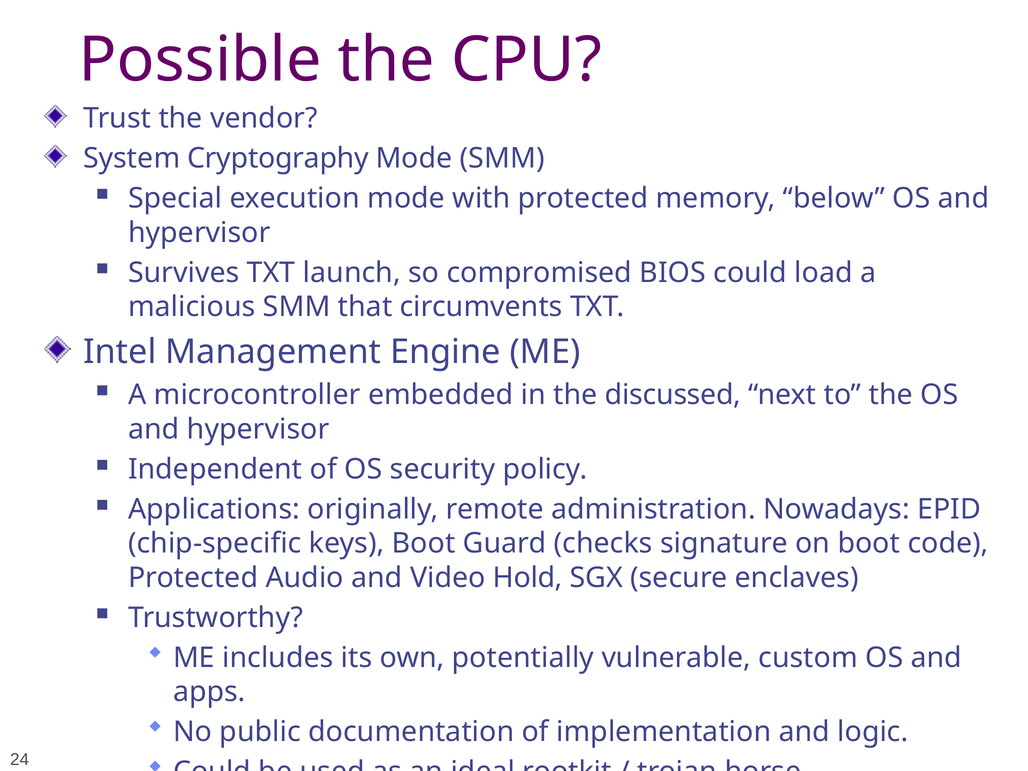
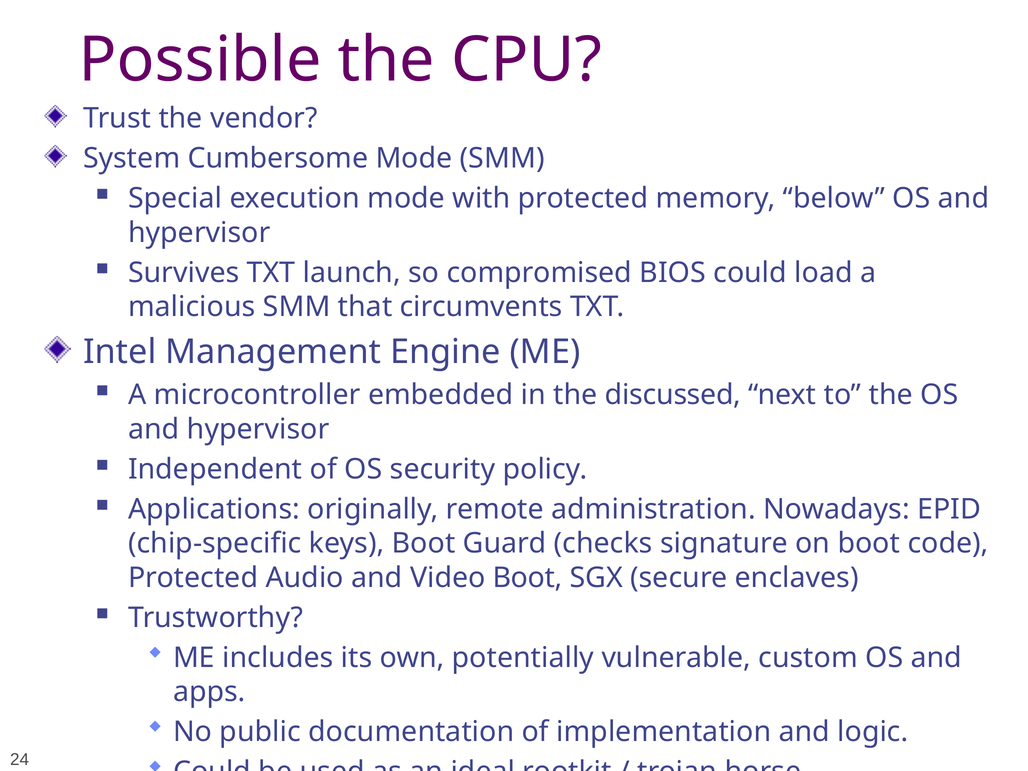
Cryptography: Cryptography -> Cumbersome (278, 158)
Video Hold: Hold -> Boot (528, 578)
